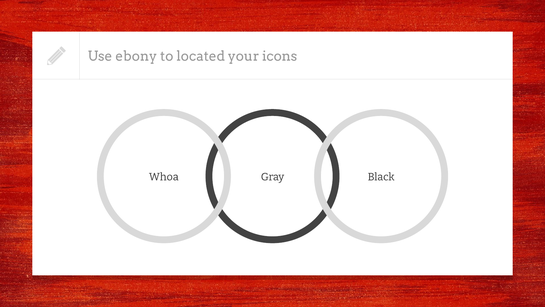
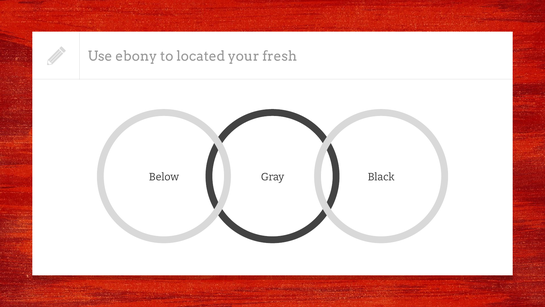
icons: icons -> fresh (280, 56)
Whoa: Whoa -> Below (164, 177)
